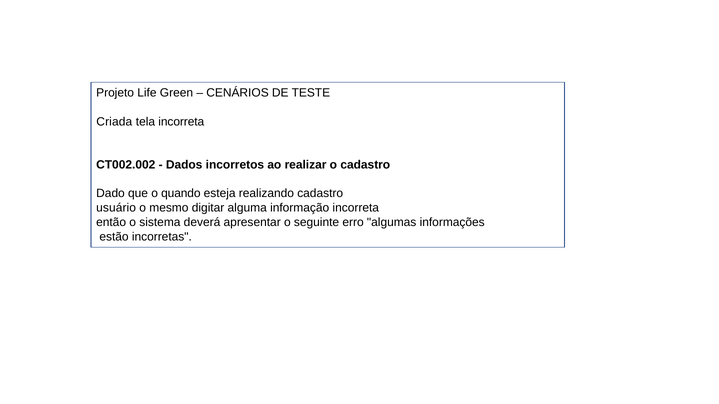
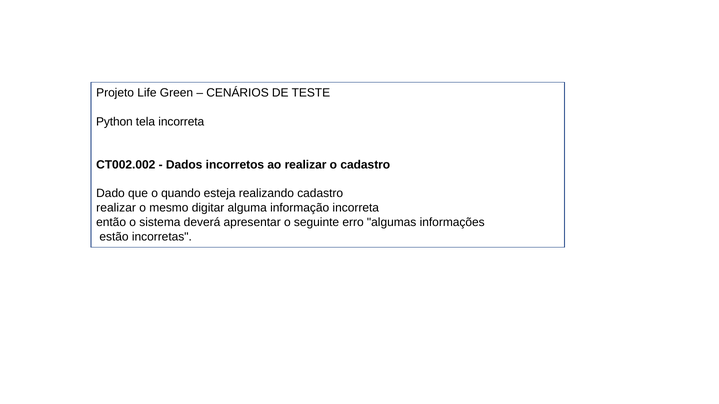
Criada: Criada -> Python (114, 122)
usuário: usuário -> realizar (116, 208)
